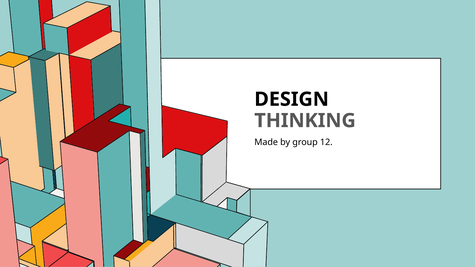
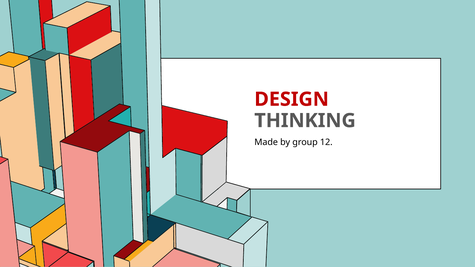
DESIGN colour: black -> red (292, 99)
